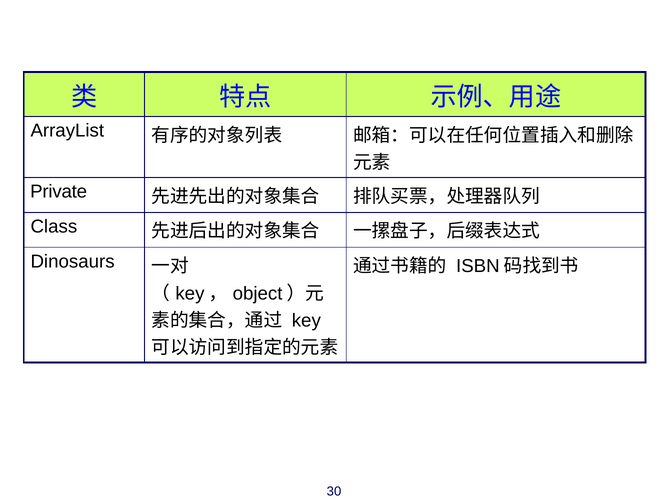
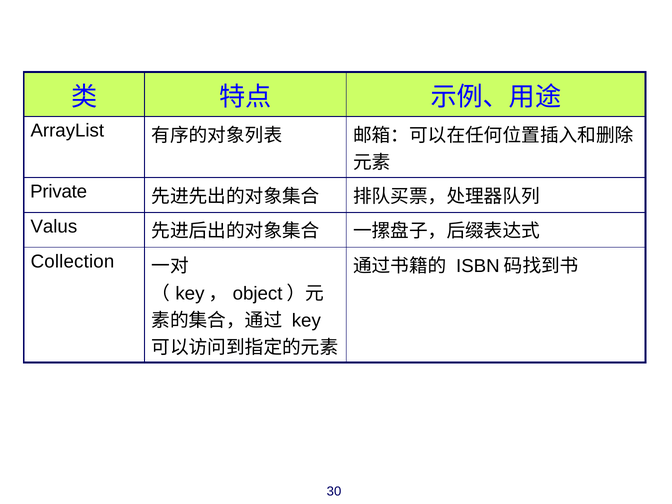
Class: Class -> Valus (54, 226)
Dinosaurs: Dinosaurs -> Collection (72, 261)
